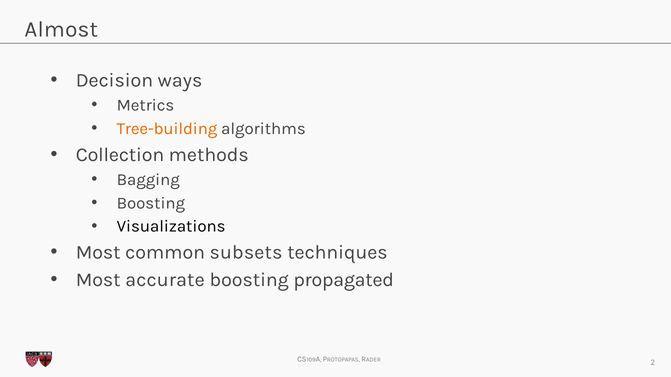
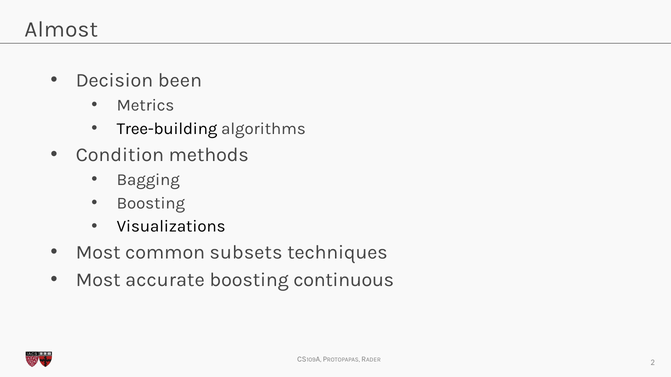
ways: ways -> been (180, 80)
Tree-building colour: orange -> black (167, 129)
Collection: Collection -> Condition (120, 155)
propagated: propagated -> continuous (344, 280)
